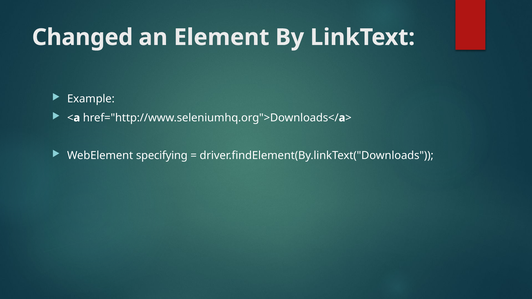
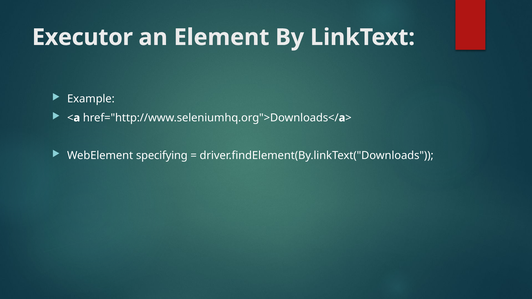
Changed: Changed -> Executor (82, 37)
